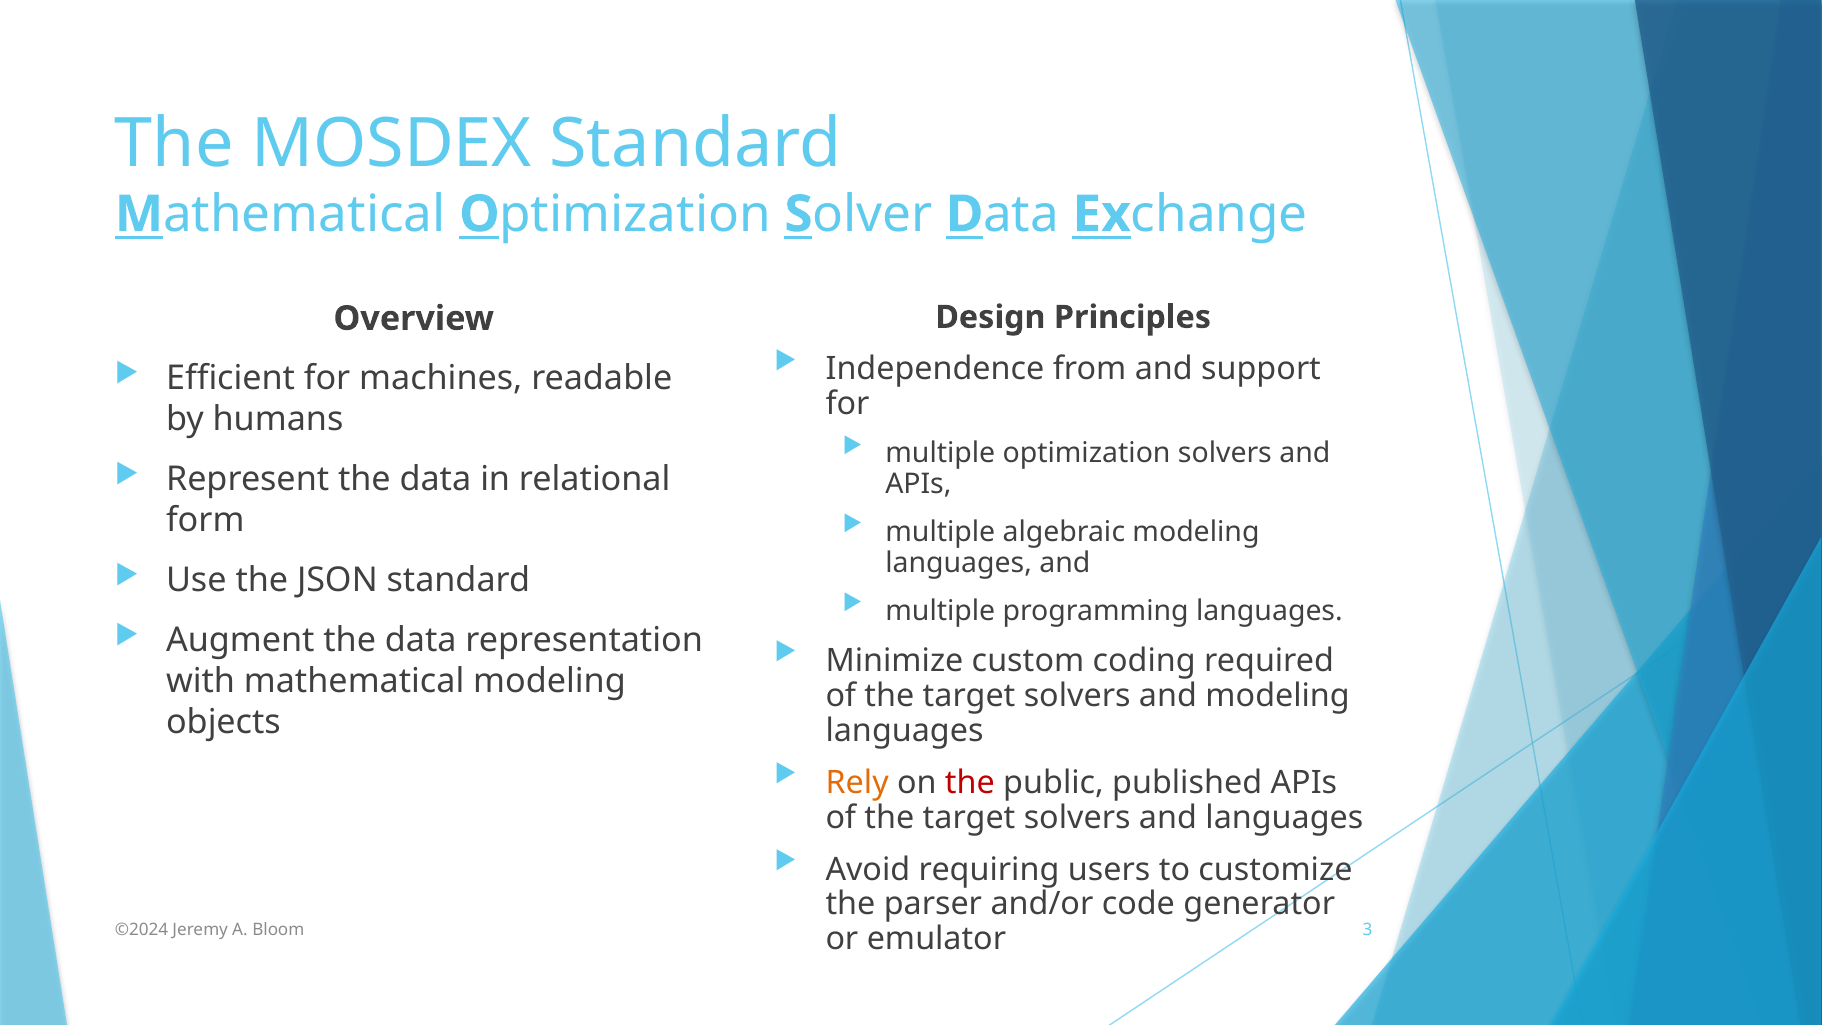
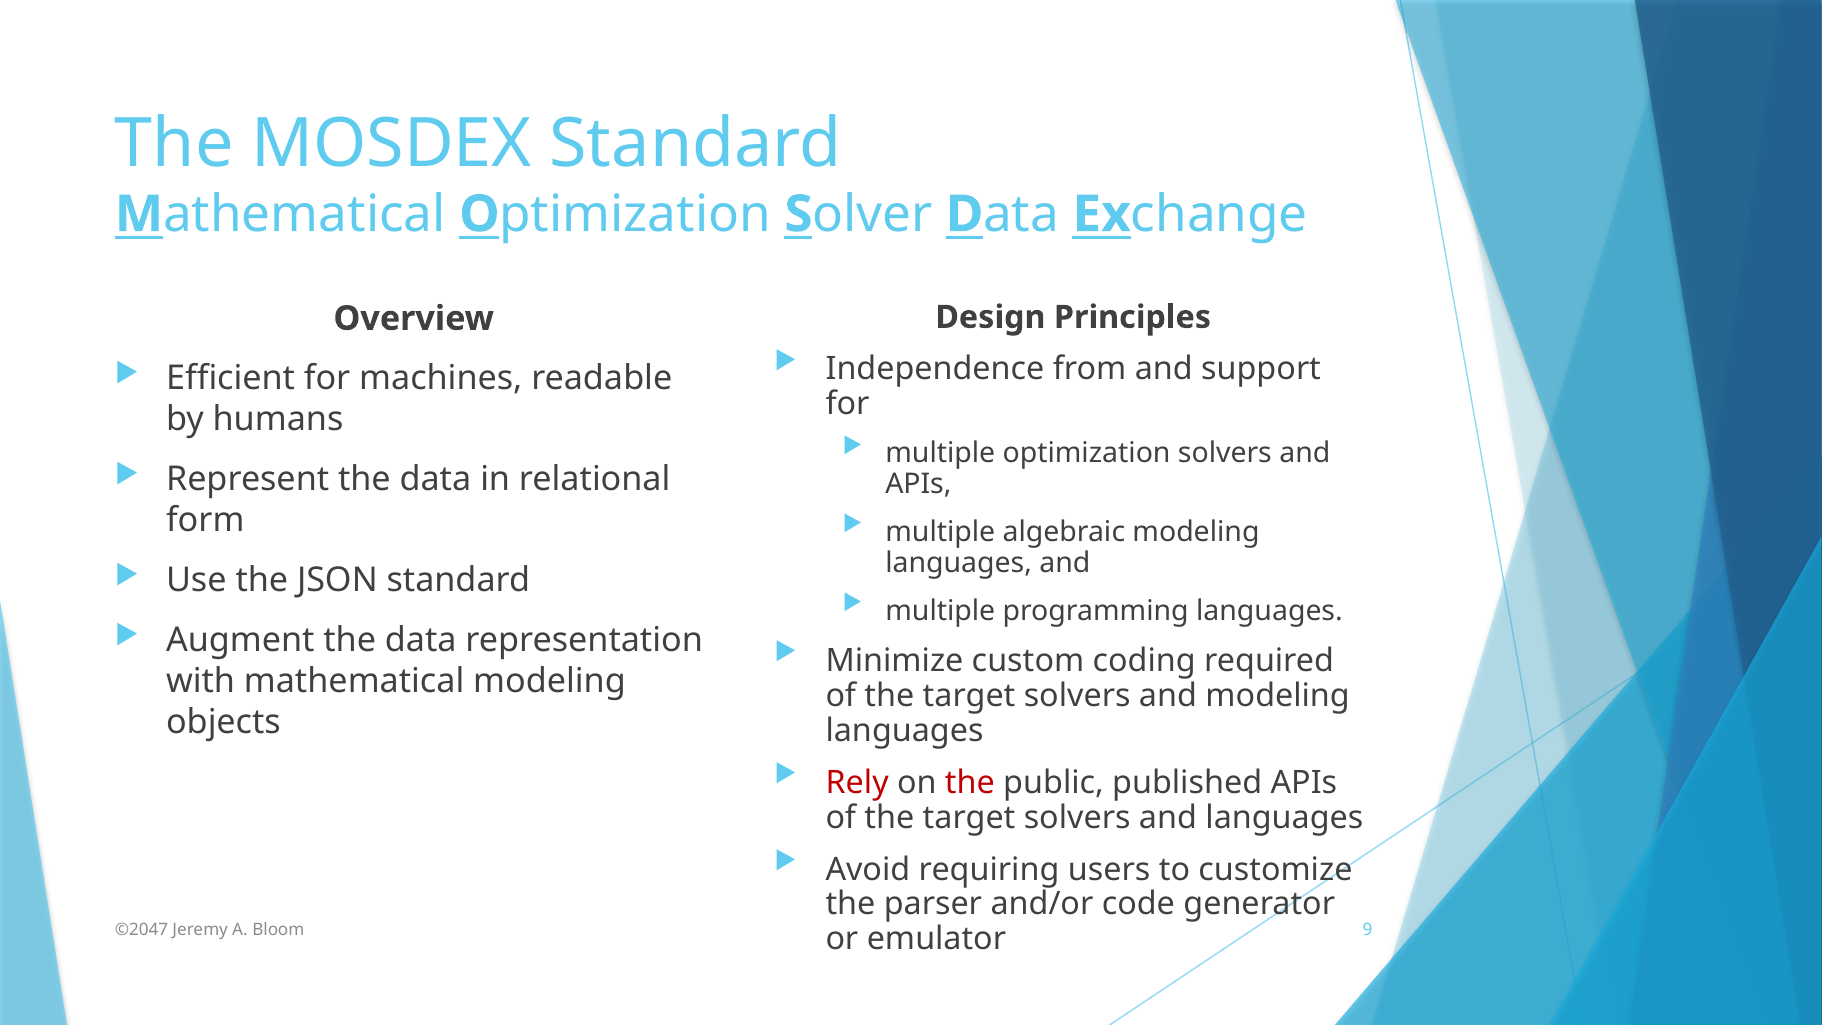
Rely colour: orange -> red (857, 783)
©2024: ©2024 -> ©2047 (142, 930)
3: 3 -> 9 (1368, 930)
